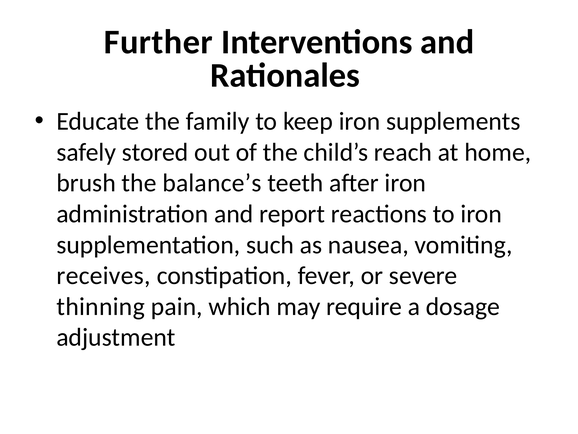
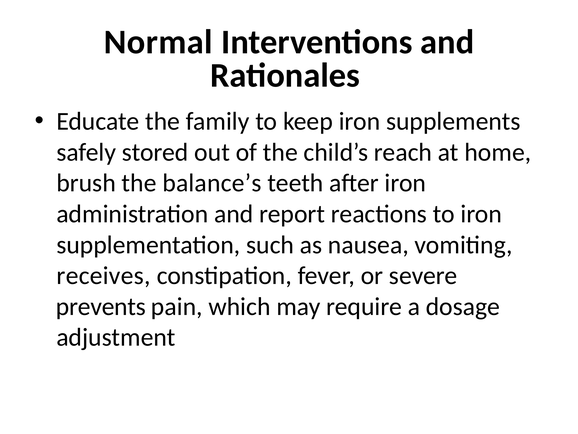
Further: Further -> Normal (158, 42)
thinning: thinning -> prevents (101, 306)
